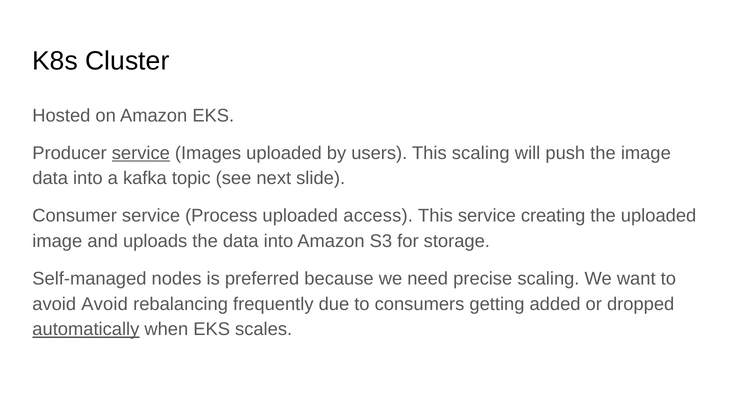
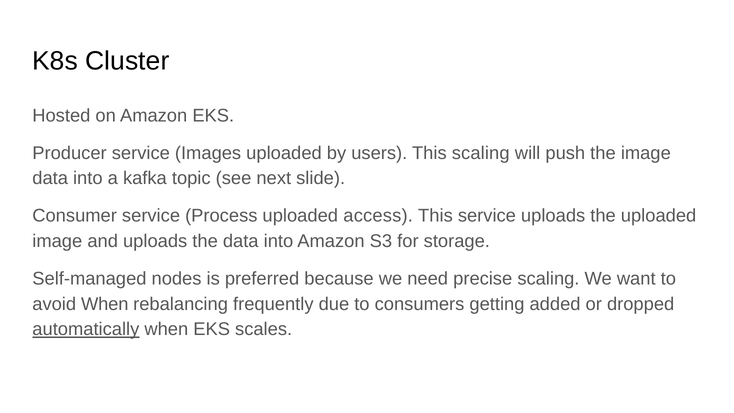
service underline: present -> none (141, 153)
service creating: creating -> uploads (553, 216)
avoid Avoid: Avoid -> When (105, 304)
